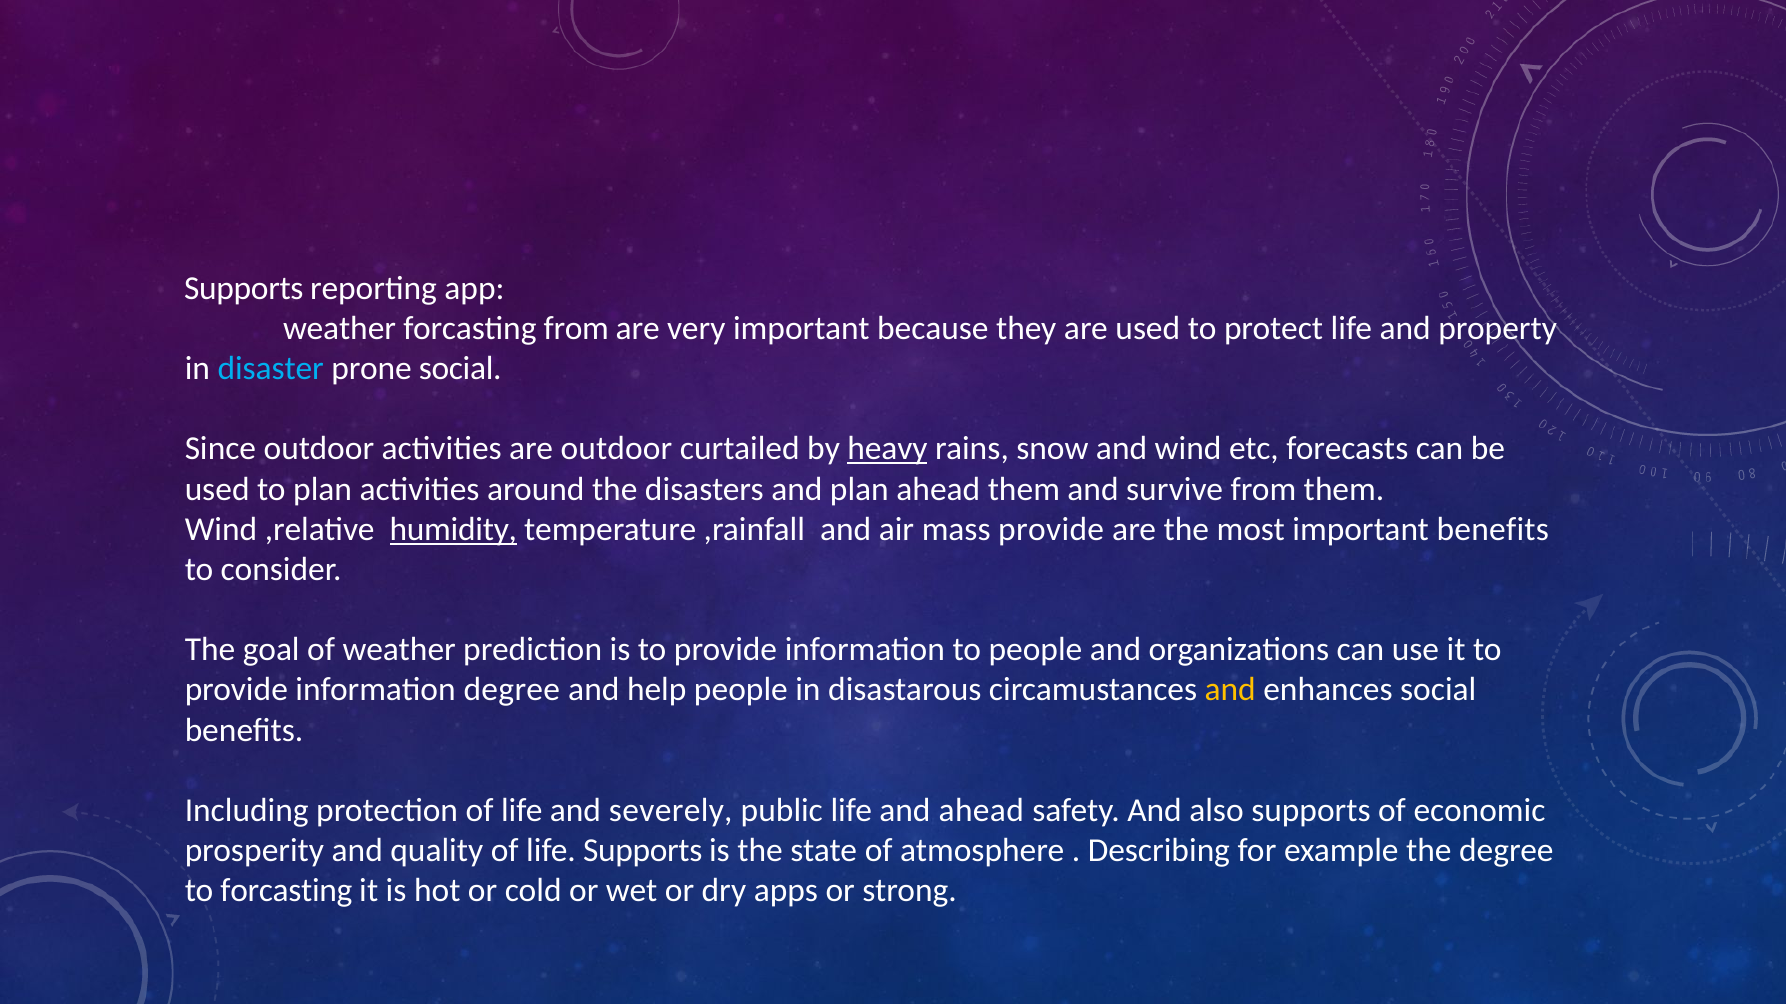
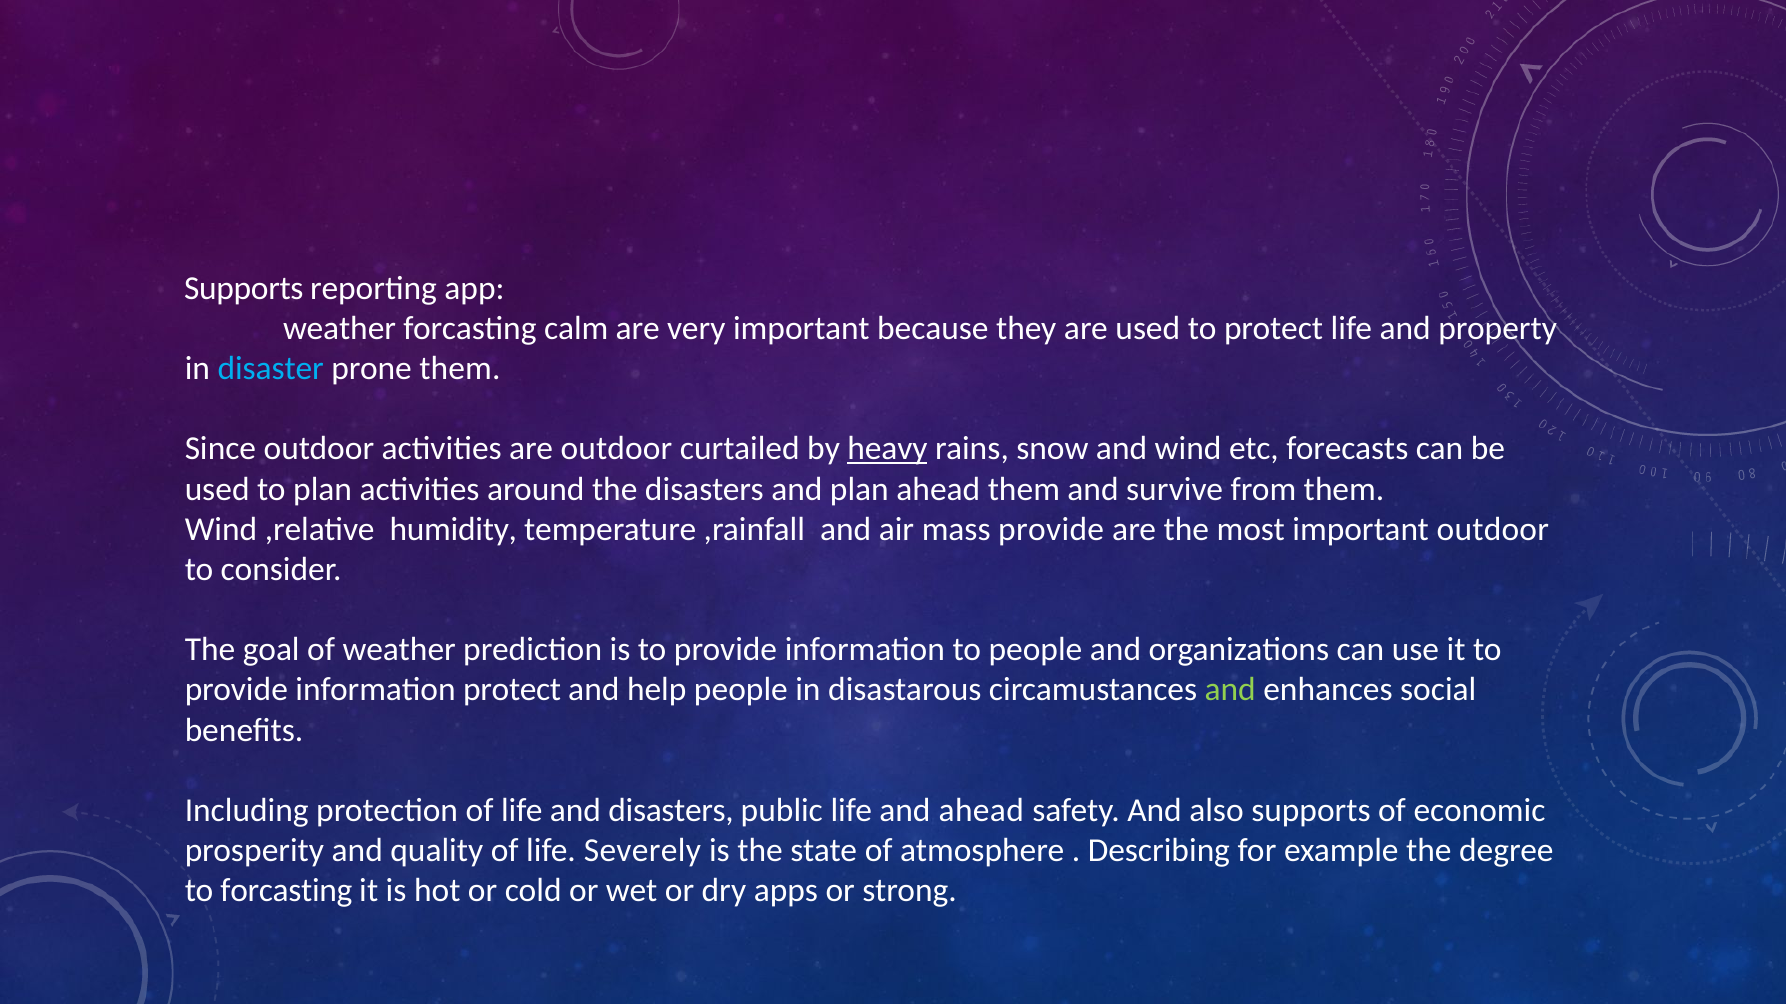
forcasting from: from -> calm (576, 329)
prone social: social -> them (460, 369)
humidity underline: present -> none (453, 530)
important benefits: benefits -> outdoor (1493, 530)
information degree: degree -> protect (512, 690)
and colour: yellow -> light green (1230, 690)
and severely: severely -> disasters (671, 811)
life Supports: Supports -> Severely (642, 851)
